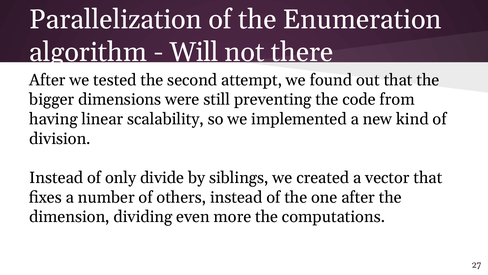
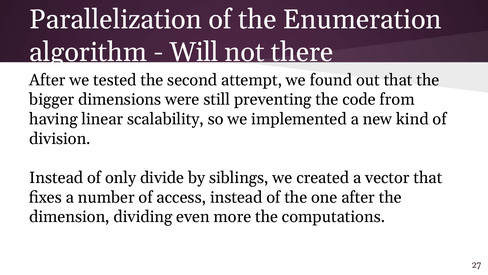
others: others -> access (181, 197)
